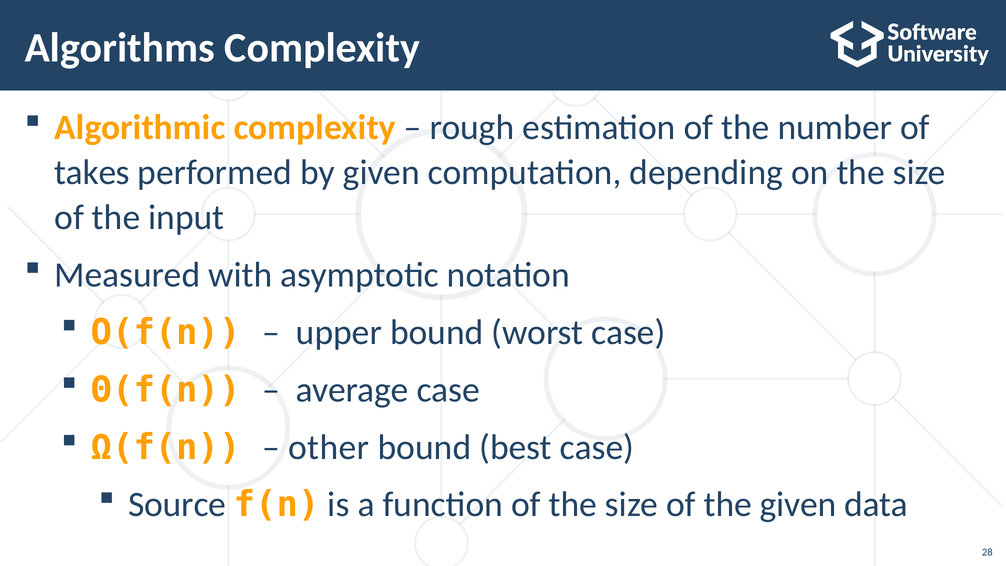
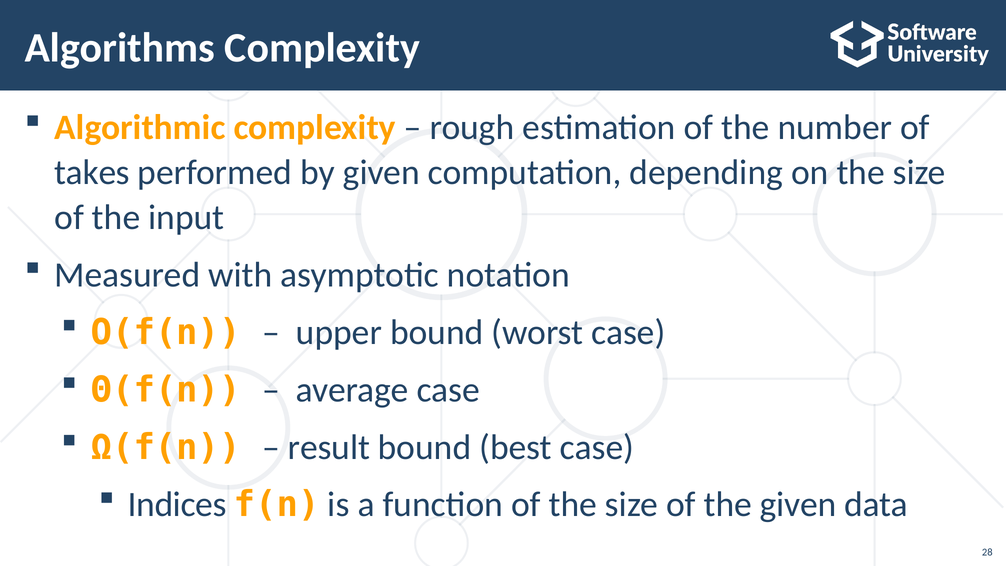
other: other -> result (329, 447)
Source: Source -> Indices (177, 505)
